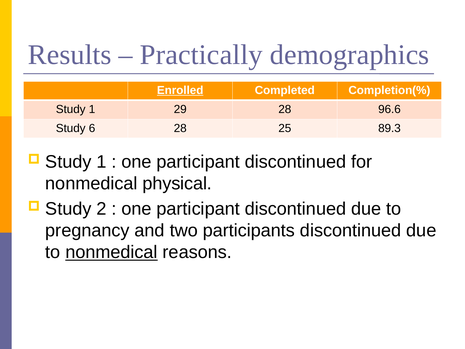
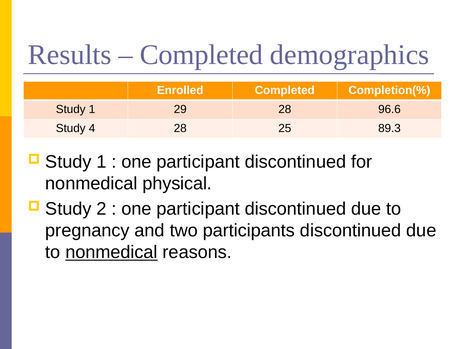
Practically: Practically -> Completed (201, 55)
Enrolled underline: present -> none (180, 90)
6: 6 -> 4 (92, 128)
